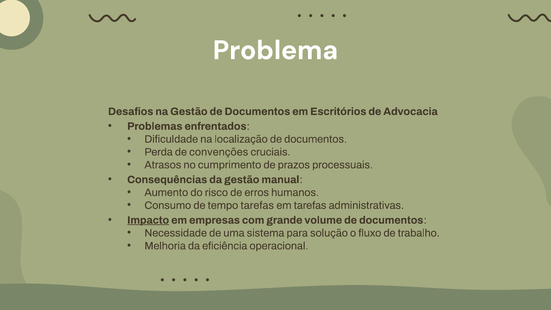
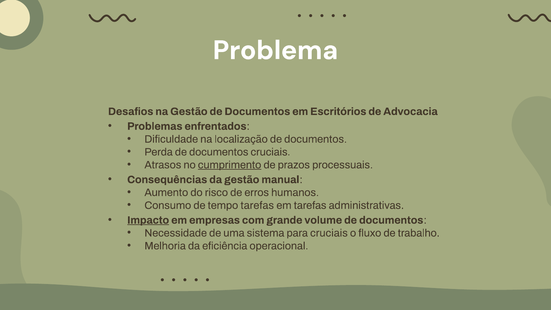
Perda de convenções: convenções -> documentos (219, 152)
cumprimento underline: none -> present (230, 165)
para solução: solução -> cruciais (329, 233)
